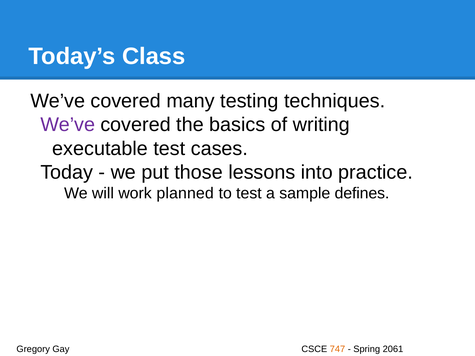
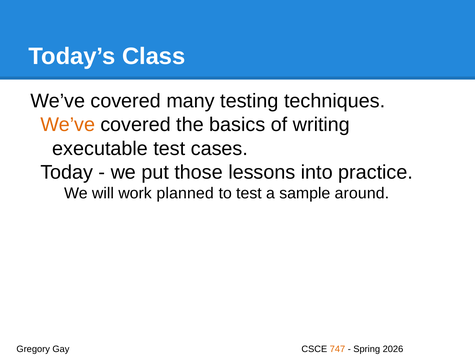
We’ve colour: purple -> orange (68, 125)
defines: defines -> around (362, 193)
2061: 2061 -> 2026 (393, 349)
